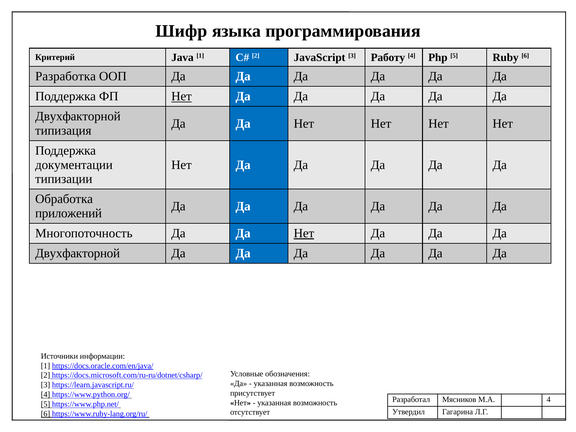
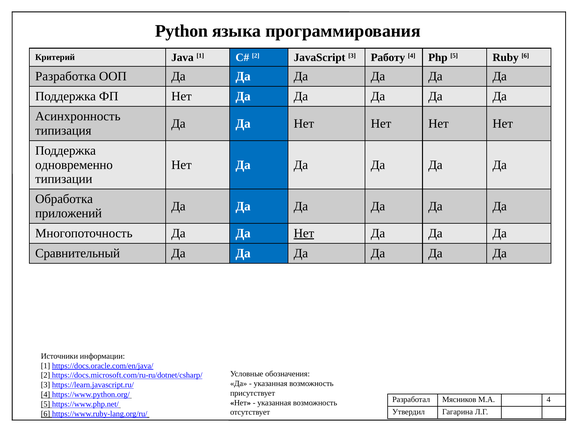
Шифр: Шифр -> Python (182, 31)
Нет underline: present -> none (182, 96)
Двухфакторной: Двухфакторной -> Асинхронность (78, 116)
документации: документации -> одновременно (74, 165)
Двухфакторной: Двухфакторной -> Сравнительный (78, 253)
